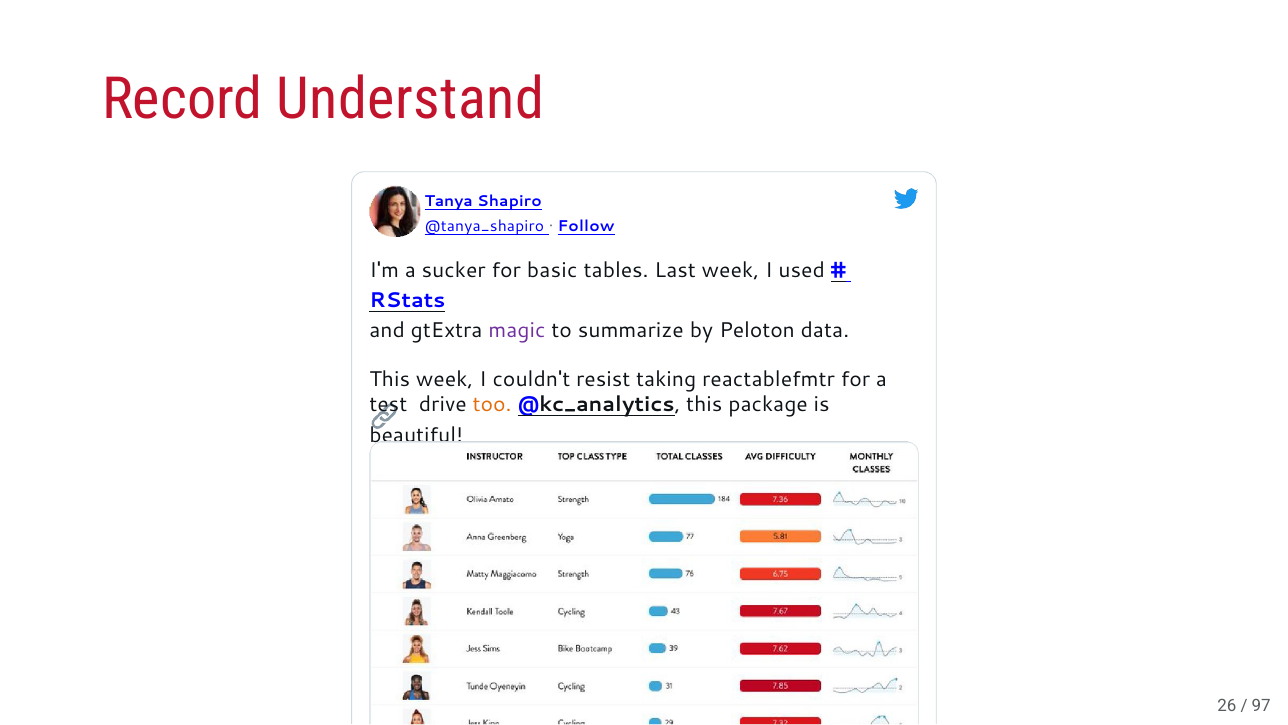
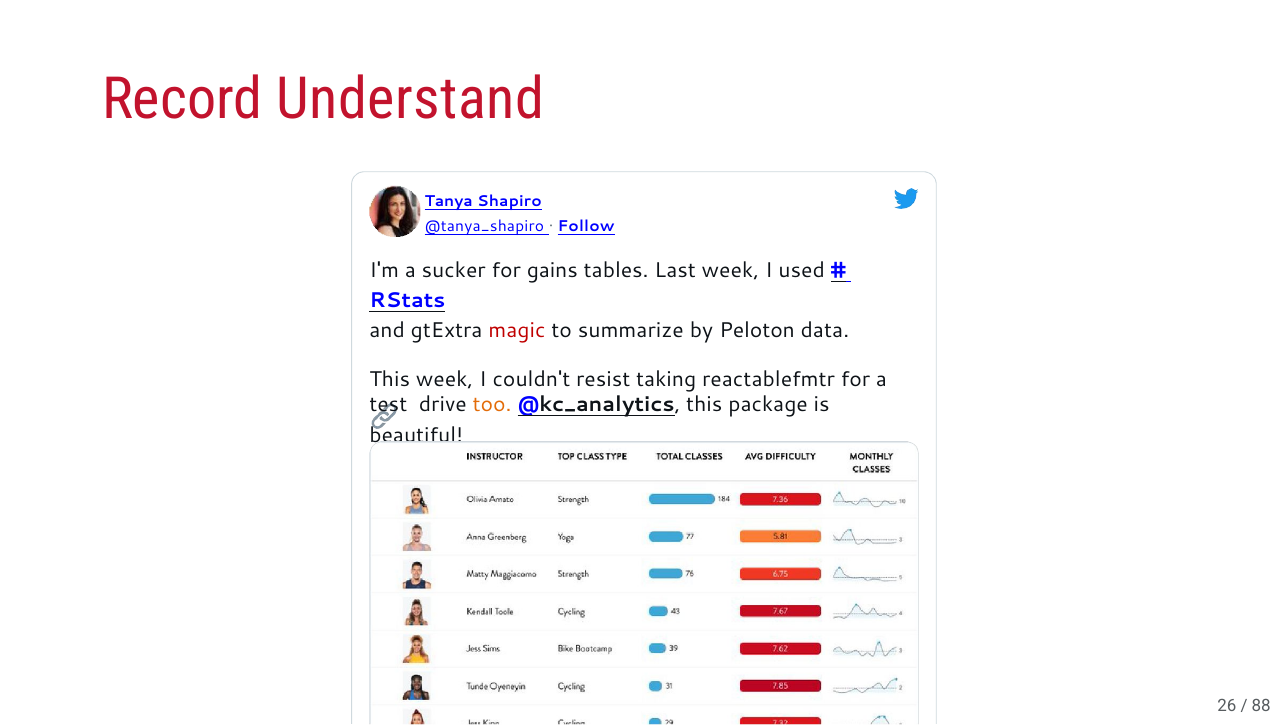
basic: basic -> gains (552, 270)
magic colour: purple -> red (517, 331)
97: 97 -> 88 (1261, 705)
